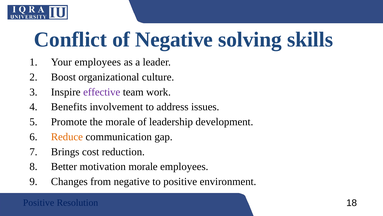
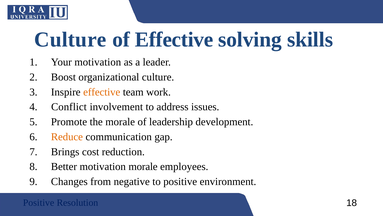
Conflict: Conflict -> Culture (70, 39)
of Negative: Negative -> Effective (174, 39)
Your employees: employees -> motivation (98, 62)
effective colour: purple -> orange (102, 92)
Benefits: Benefits -> Conflict (69, 107)
